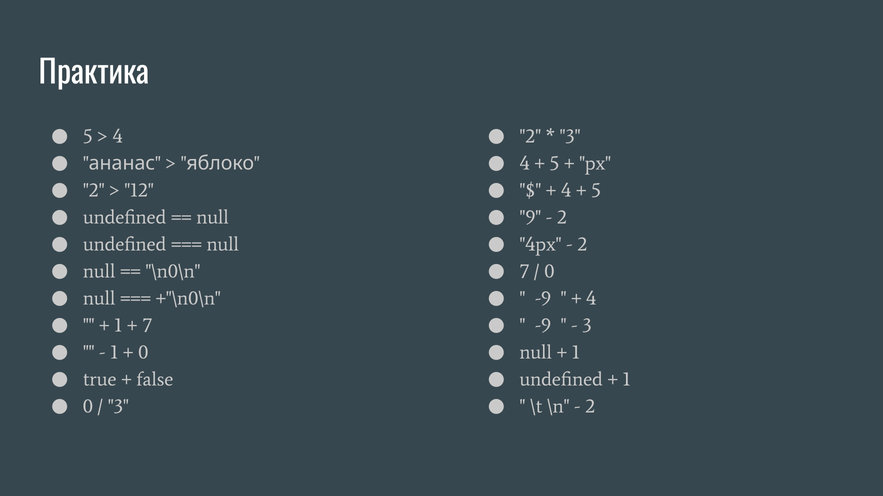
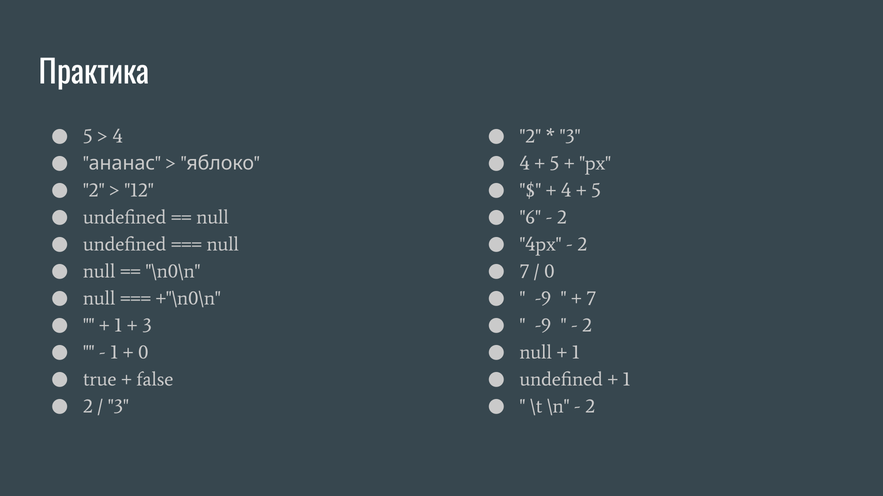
9: 9 -> 6 (530, 218)
4: 4 -> 7 (591, 299)
7: 7 -> 3 (147, 326)
3: 3 -> 2 (587, 326)
0: 0 -> 2 (88, 407)
